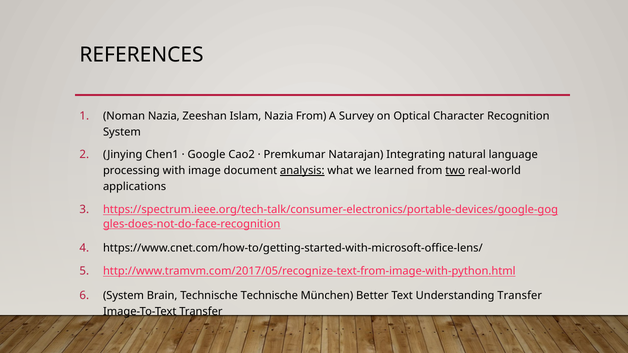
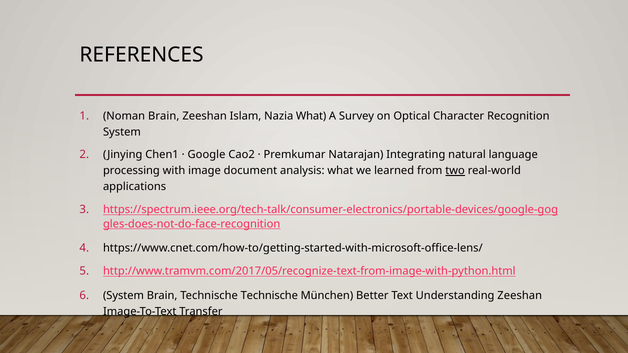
Noman Nazia: Nazia -> Brain (164, 116)
Nazia From: From -> What (311, 116)
analysis underline: present -> none (302, 171)
Understanding Transfer: Transfer -> Zeeshan (520, 296)
